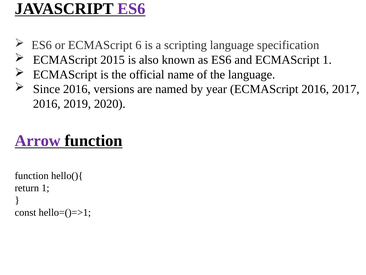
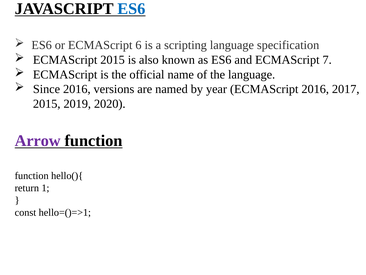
ES6 colour: purple -> blue (131, 9)
ECMAScript 1: 1 -> 7 (327, 60)
2016: 2016 -> 2015 (47, 104)
